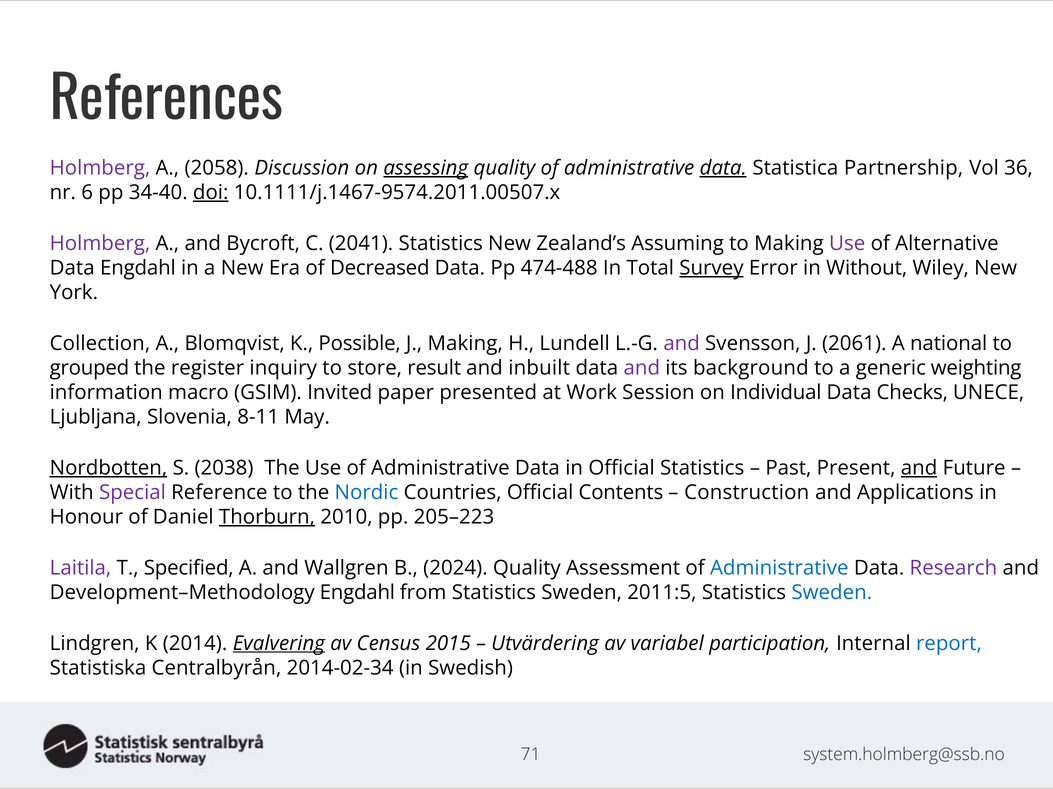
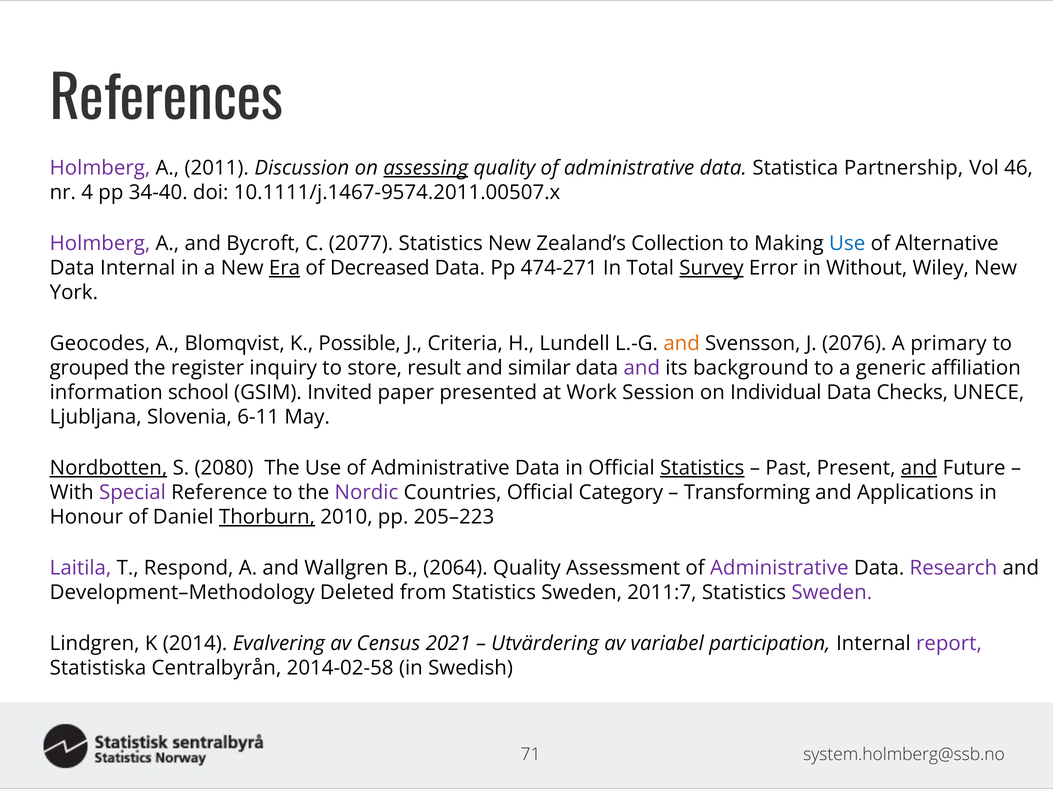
2058: 2058 -> 2011 (217, 168)
data underline: present -> none (723, 168)
36: 36 -> 46 (1019, 168)
6: 6 -> 4 (87, 193)
doi underline: present -> none (211, 193)
2041: 2041 -> 2077 (361, 244)
Assuming: Assuming -> Collection (678, 244)
Use colour: purple -> blue (847, 244)
Data Engdahl: Engdahl -> Internal (138, 268)
Era underline: none -> present (284, 268)
474-488: 474-488 -> 474-271 (559, 268)
Collection: Collection -> Geocodes (100, 344)
J Making: Making -> Criteria (465, 344)
and colour: purple -> orange (682, 344)
2061: 2061 -> 2076 (854, 344)
national: national -> primary (948, 344)
inbuilt: inbuilt -> similar (539, 368)
weighting: weighting -> affiliation (976, 368)
macro: macro -> school (199, 393)
8-11: 8-11 -> 6-11 (258, 417)
2038: 2038 -> 2080 (224, 468)
Statistics underline: none -> present (702, 468)
Nordic colour: blue -> purple (366, 493)
Contents: Contents -> Category (621, 493)
Construction: Construction -> Transforming (747, 493)
Specified: Specified -> Respond (189, 568)
2024: 2024 -> 2064 (455, 568)
Administrative colour: blue -> purple (779, 568)
Development–Methodology Engdahl: Engdahl -> Deleted (357, 593)
2011:5: 2011:5 -> 2011:7 (662, 593)
Sweden colour: blue -> purple (832, 593)
Evalvering underline: present -> none (279, 644)
2015: 2015 -> 2021 (448, 644)
report colour: blue -> purple (949, 644)
2014-02-34: 2014-02-34 -> 2014-02-58 (340, 668)
